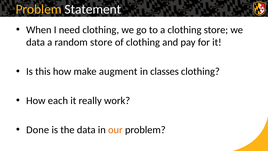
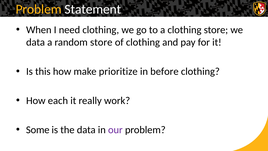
augment: augment -> prioritize (118, 71)
classes: classes -> before (164, 71)
Done: Done -> Some (38, 130)
our colour: orange -> purple (115, 130)
